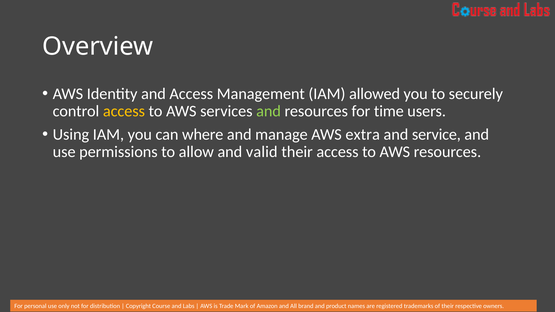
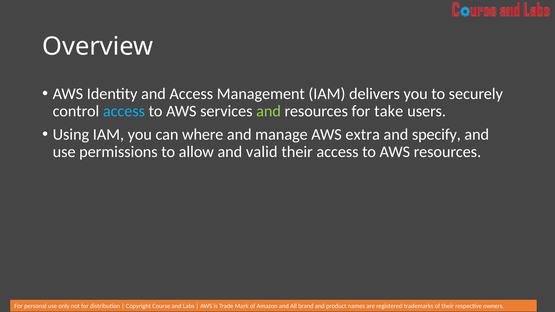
allowed: allowed -> delivers (375, 94)
access colour: yellow -> light blue (124, 111)
time: time -> take (389, 111)
service: service -> specify (436, 135)
